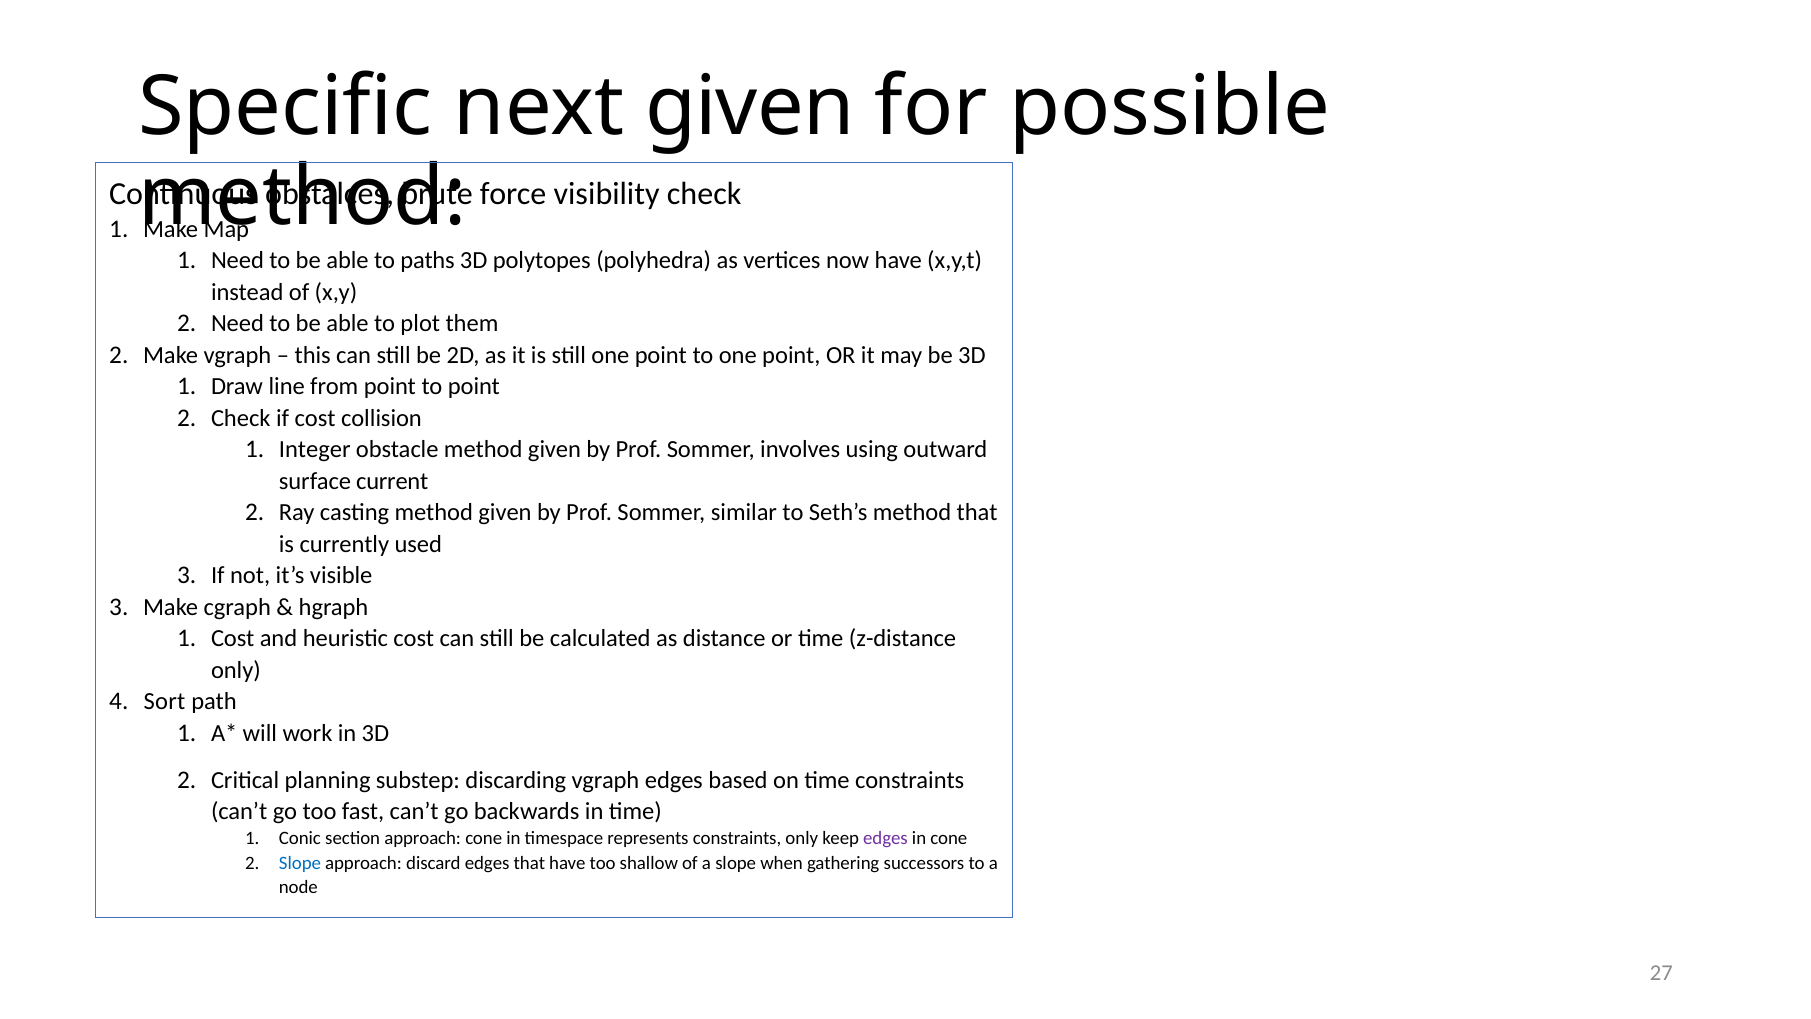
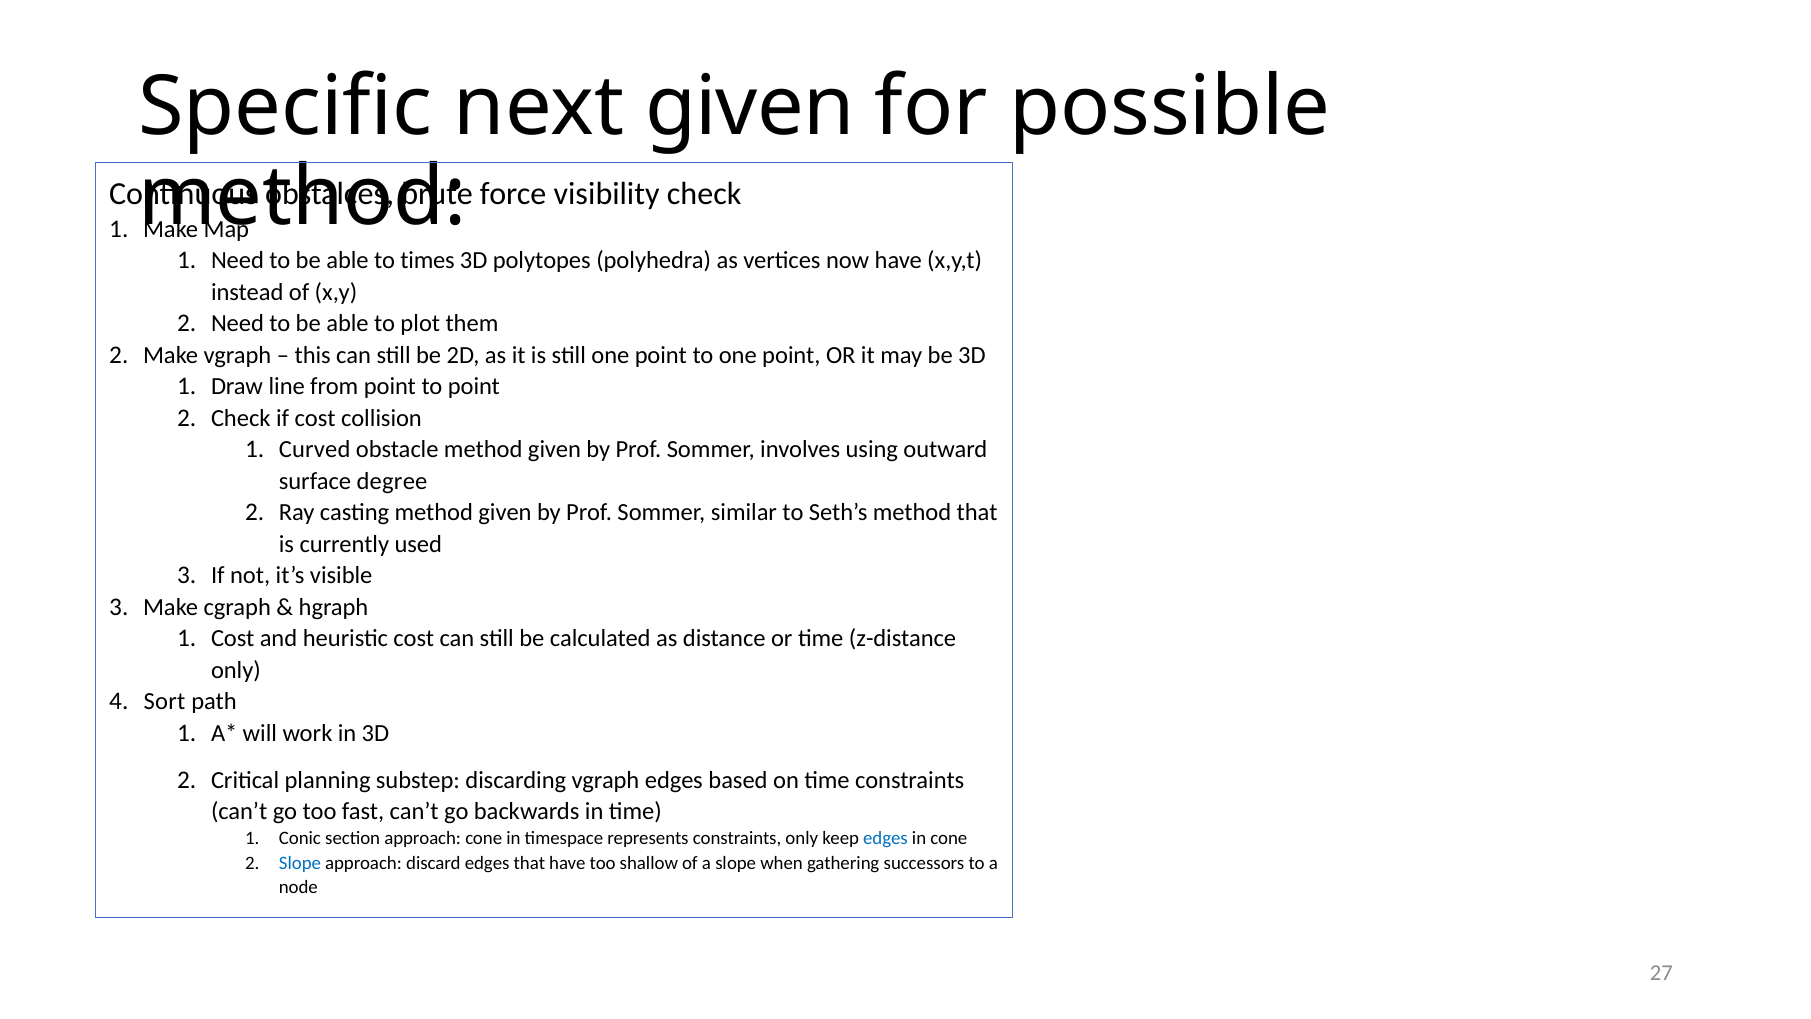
paths: paths -> times (428, 261)
Integer: Integer -> Curved (315, 450)
current: current -> degree (392, 481)
edges colour: purple -> blue (885, 838)
